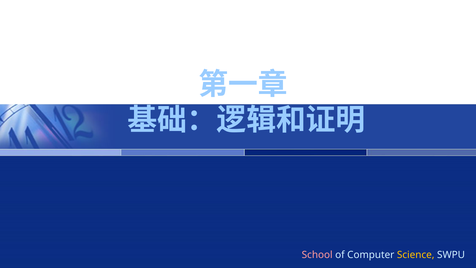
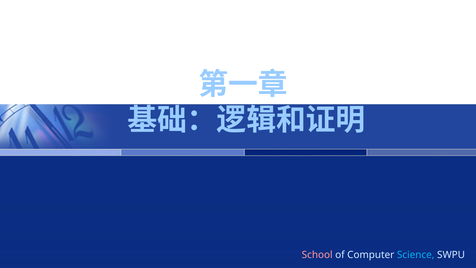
Science colour: yellow -> light blue (416, 255)
